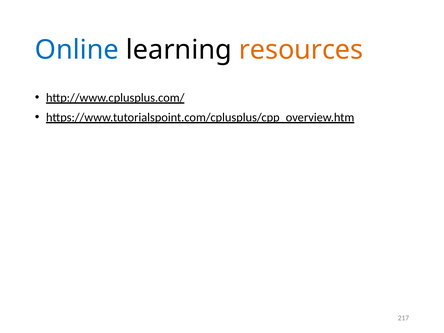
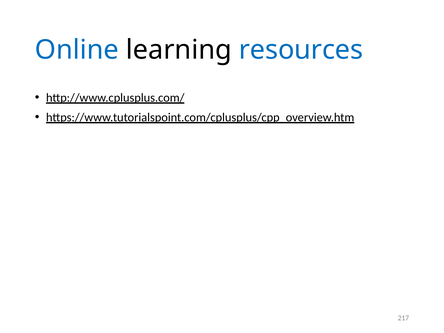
resources colour: orange -> blue (301, 50)
